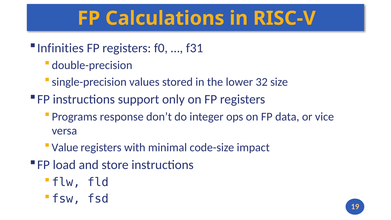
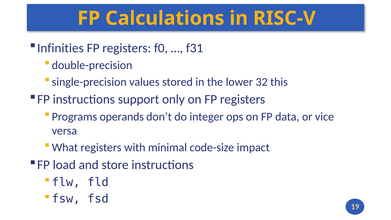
size: size -> this (279, 82)
response: response -> operands (122, 117)
Value: Value -> What (65, 147)
